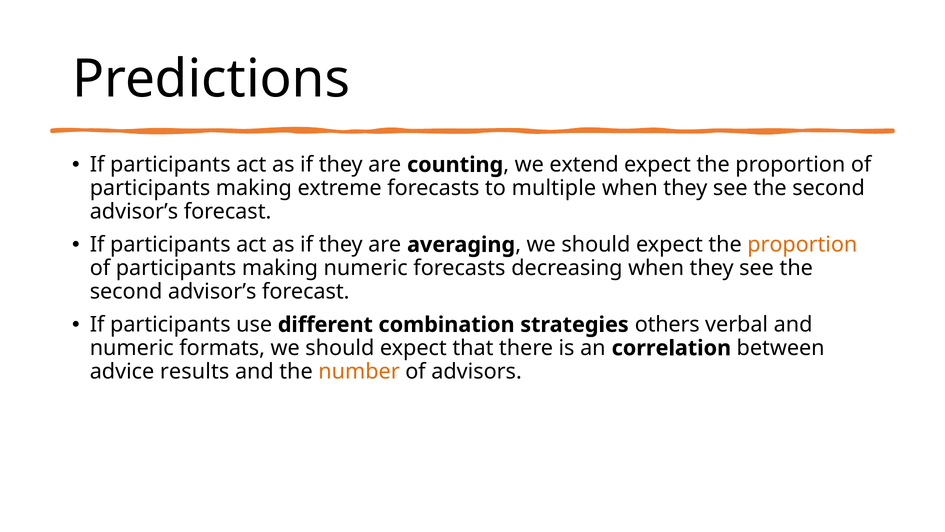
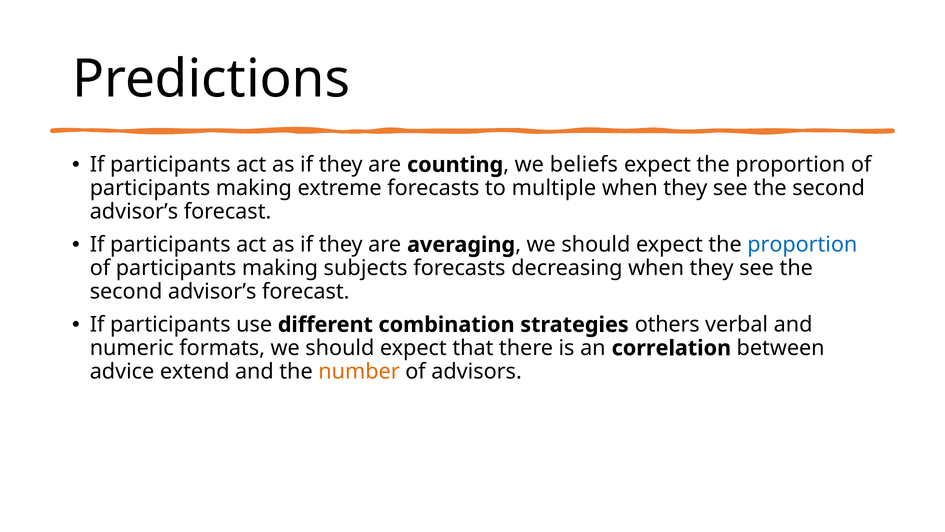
extend: extend -> beliefs (584, 165)
proportion colour: orange -> blue (802, 245)
making numeric: numeric -> subjects (366, 268)
results: results -> extend (195, 371)
